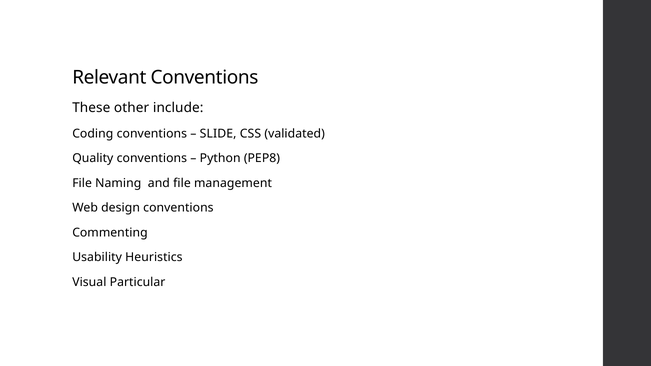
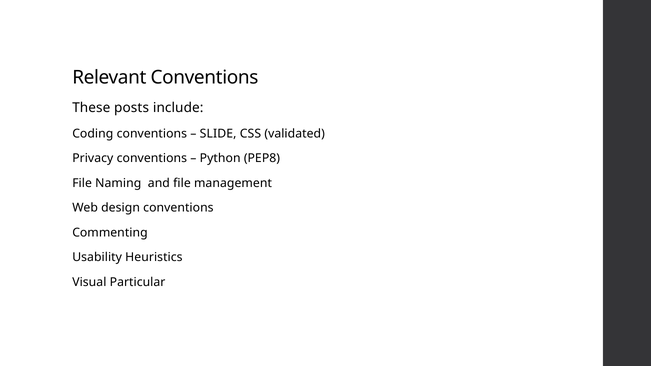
other: other -> posts (132, 108)
Quality: Quality -> Privacy (93, 158)
